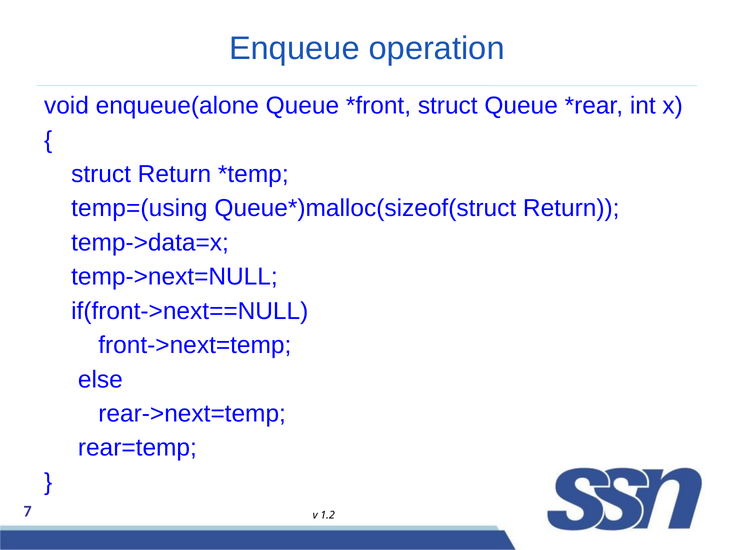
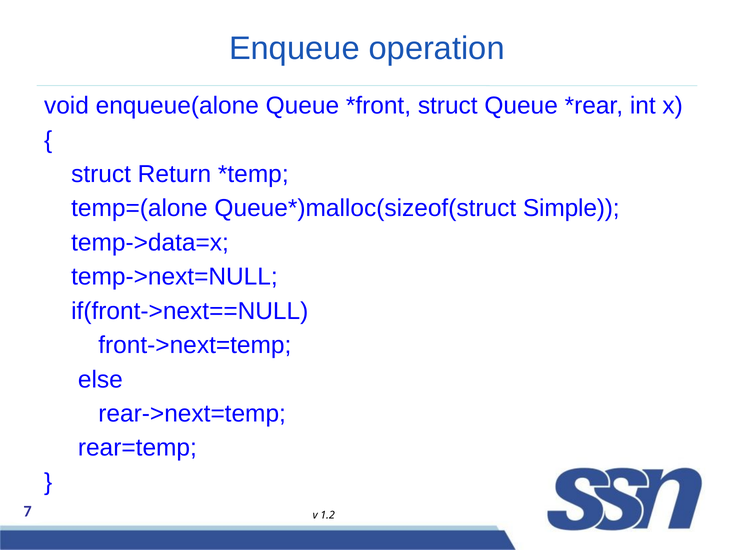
temp=(using: temp=(using -> temp=(alone (139, 209)
Return: Return -> Simple (571, 209)
